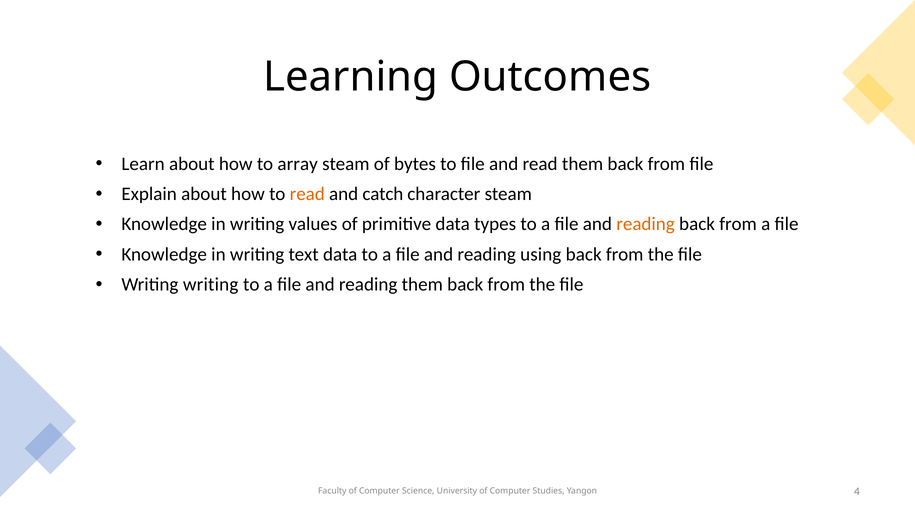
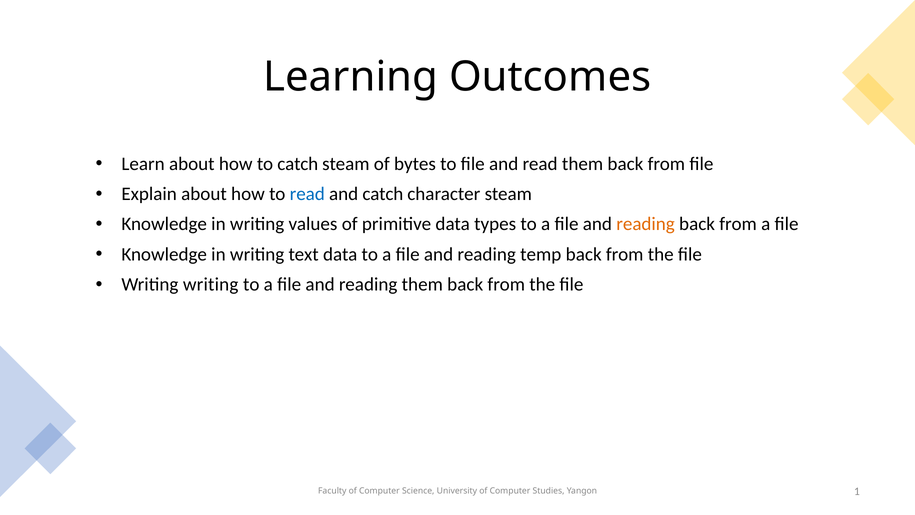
to array: array -> catch (298, 164)
read colour: orange -> blue (307, 194)
using: using -> temp (541, 254)
4: 4 -> 1 (857, 491)
